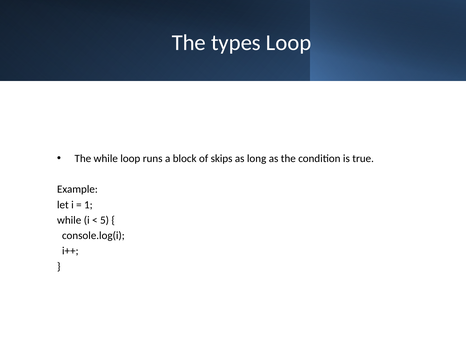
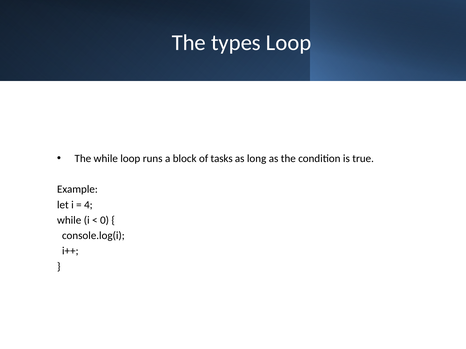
skips: skips -> tasks (222, 159)
1: 1 -> 4 (88, 205)
5: 5 -> 0 (105, 220)
